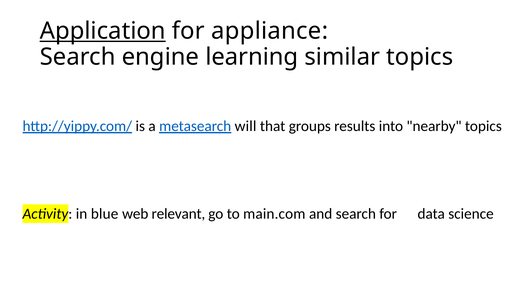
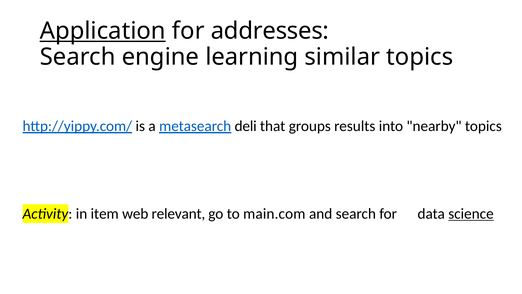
appliance: appliance -> addresses (270, 31)
will: will -> deli (246, 126)
blue: blue -> item (105, 213)
science underline: none -> present (471, 213)
